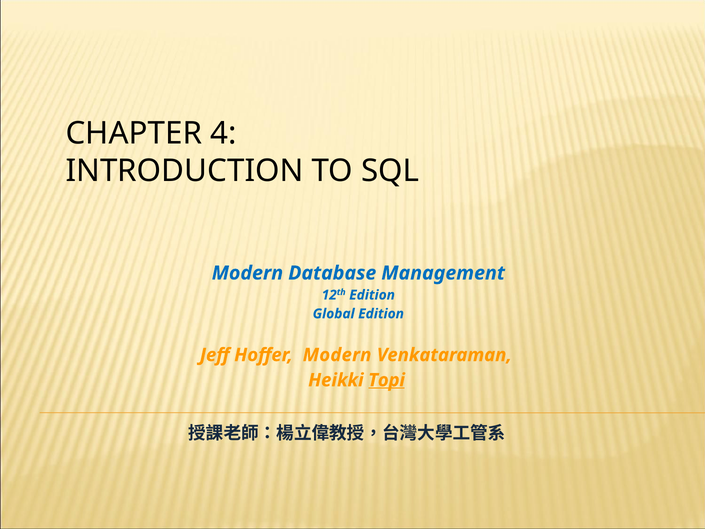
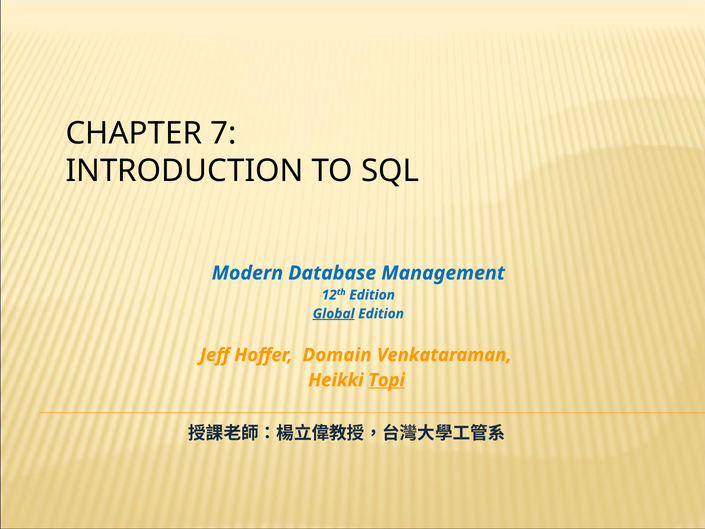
4: 4 -> 7 (223, 133)
Global underline: none -> present (334, 314)
Hoffer Modern: Modern -> Domain (337, 355)
